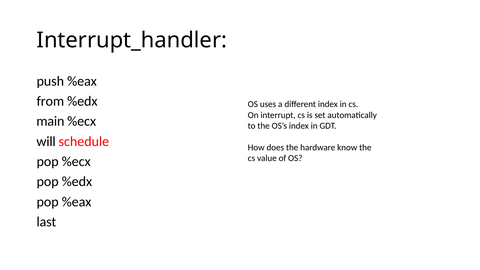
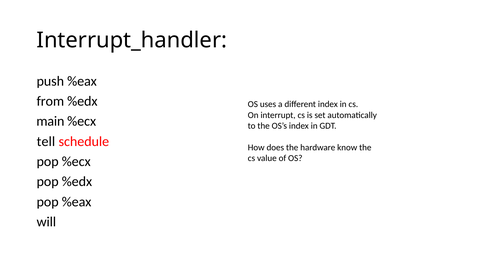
will: will -> tell (46, 141)
last: last -> will (46, 222)
